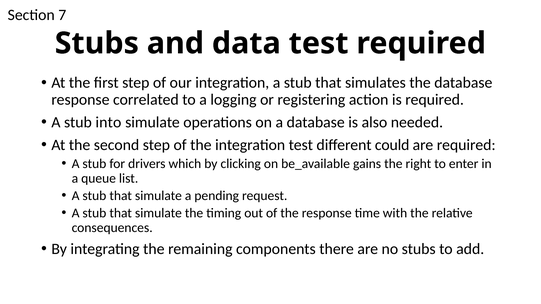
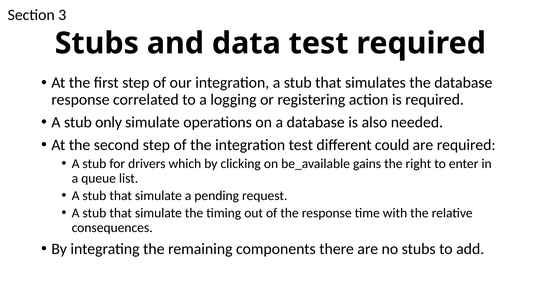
7: 7 -> 3 (62, 15)
into: into -> only (109, 122)
